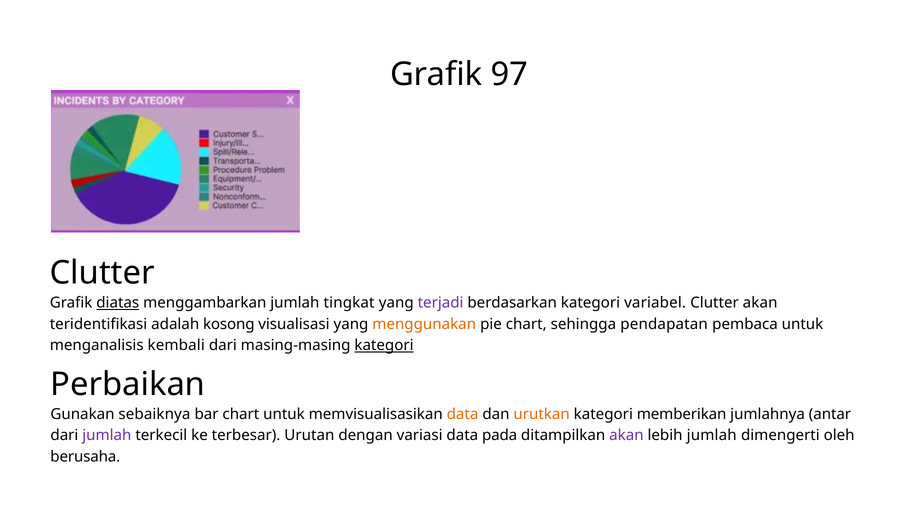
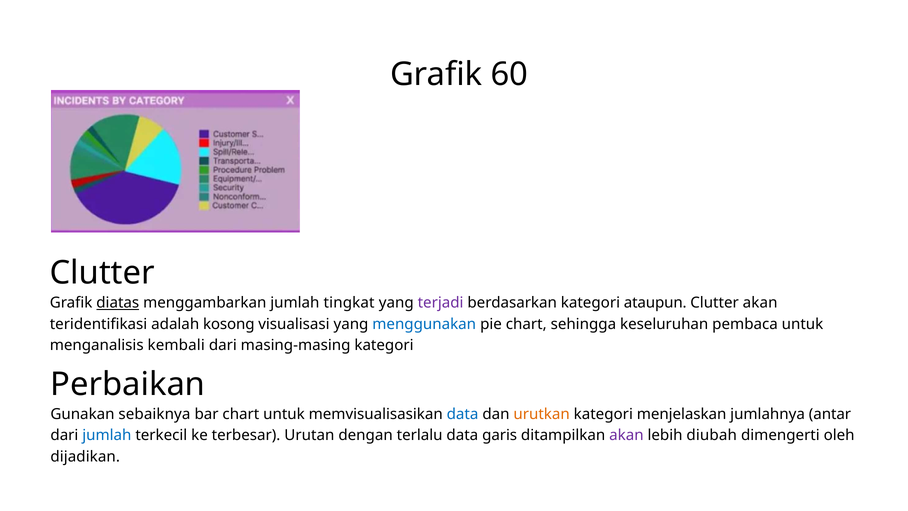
97: 97 -> 60 (509, 74)
variabel: variabel -> ataupun (655, 303)
menggunakan colour: orange -> blue (424, 324)
pendapatan: pendapatan -> keseluruhan (664, 324)
kategori underline: present -> none (384, 345)
data colour: orange -> blue (463, 414)
memberikan: memberikan -> menjelaskan (682, 414)
jumlah colour: purple -> blue (107, 435)
variasi: variasi -> terlalu (420, 435)
pada: pada -> garis (500, 435)
lebih jumlah: jumlah -> diubah (712, 435)
berusaha: berusaha -> dijadikan (85, 456)
